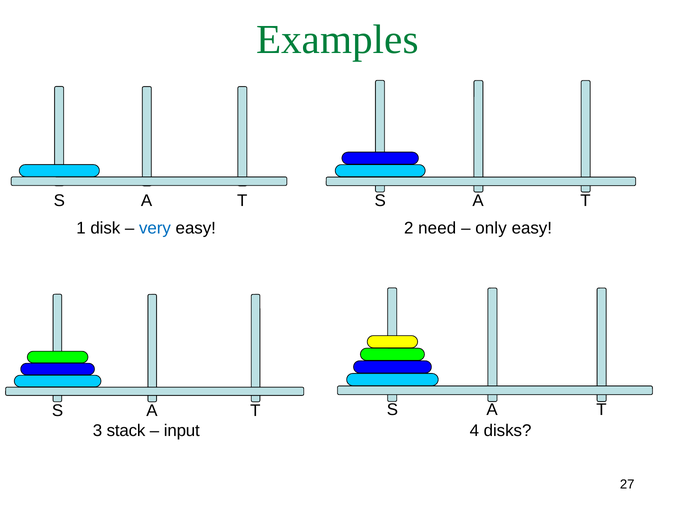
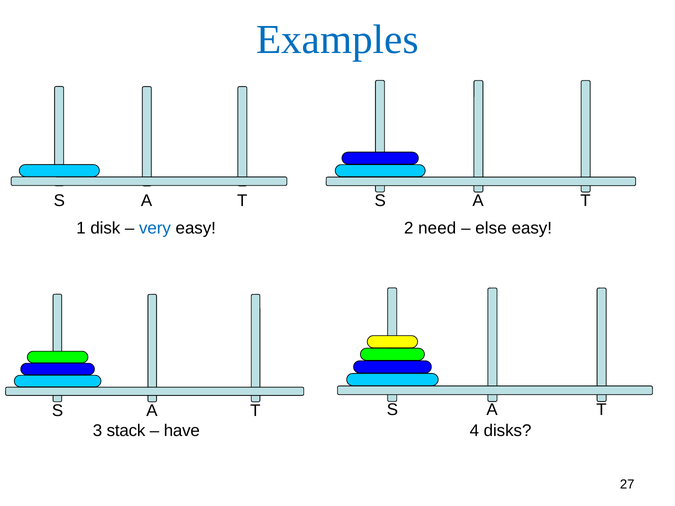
Examples colour: green -> blue (337, 39)
only: only -> else (491, 228)
input: input -> have (182, 431)
